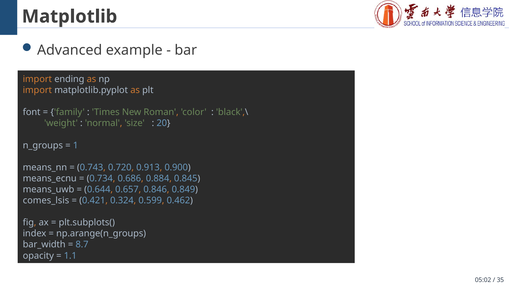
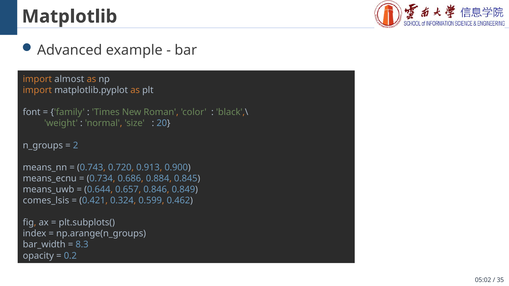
ending: ending -> almost (69, 79)
1: 1 -> 2 (76, 146)
8.7: 8.7 -> 8.3 (82, 245)
1.1: 1.1 -> 0.2 (70, 256)
